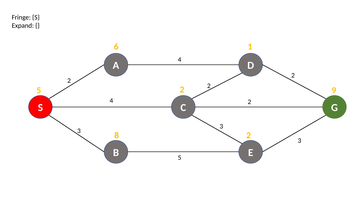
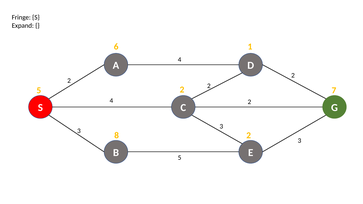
9: 9 -> 7 (334, 90)
